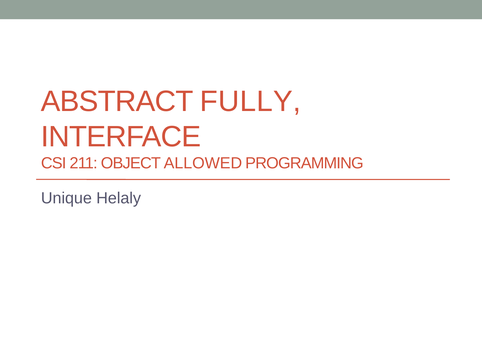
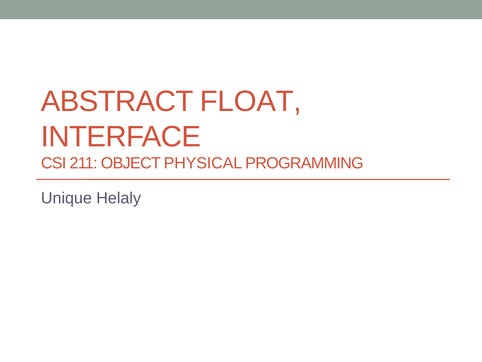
FULLY: FULLY -> FLOAT (251, 101)
ALLOWED: ALLOWED -> PHYSICAL (203, 163)
